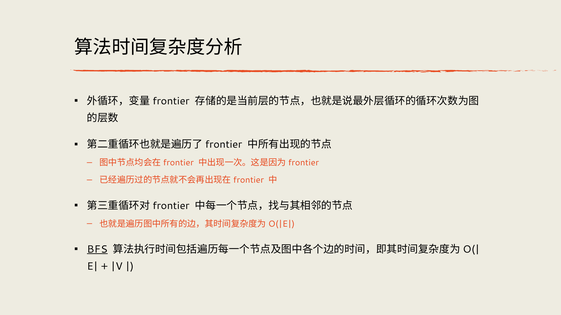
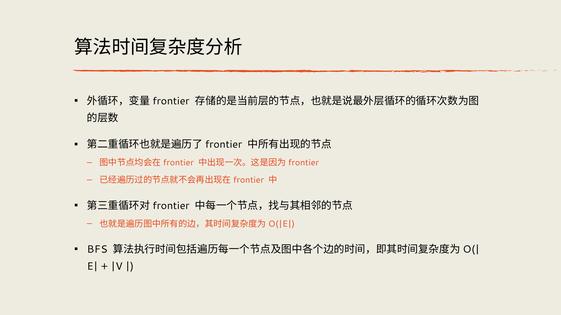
BFS underline: present -> none (97, 250)
